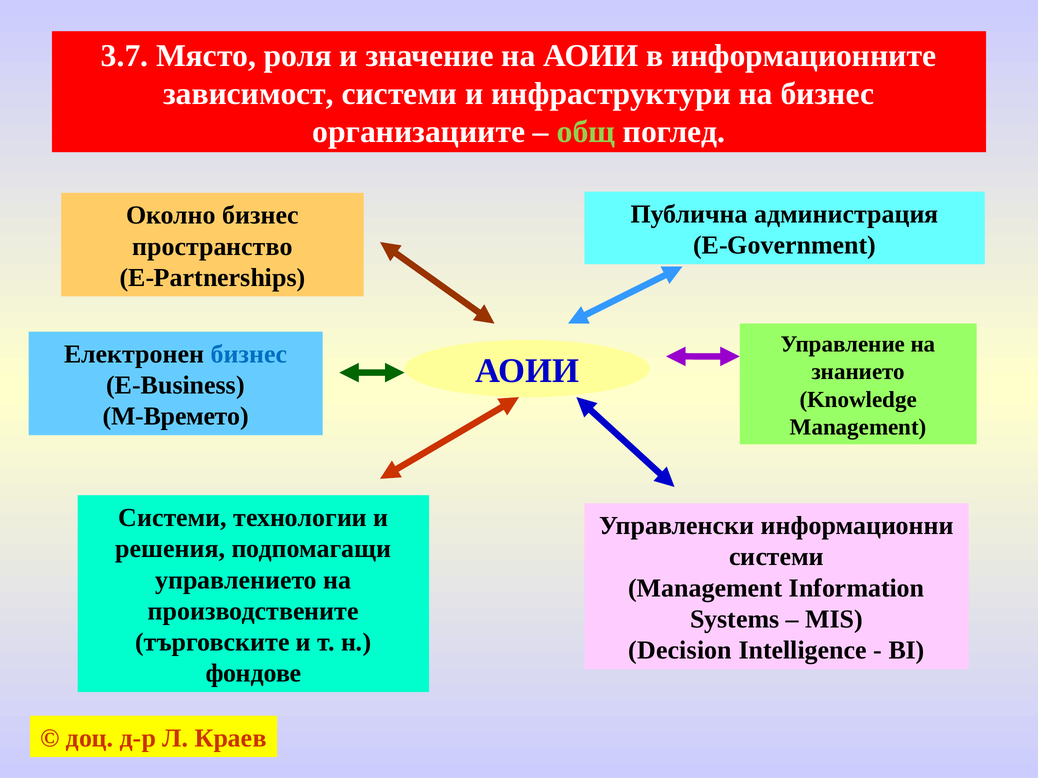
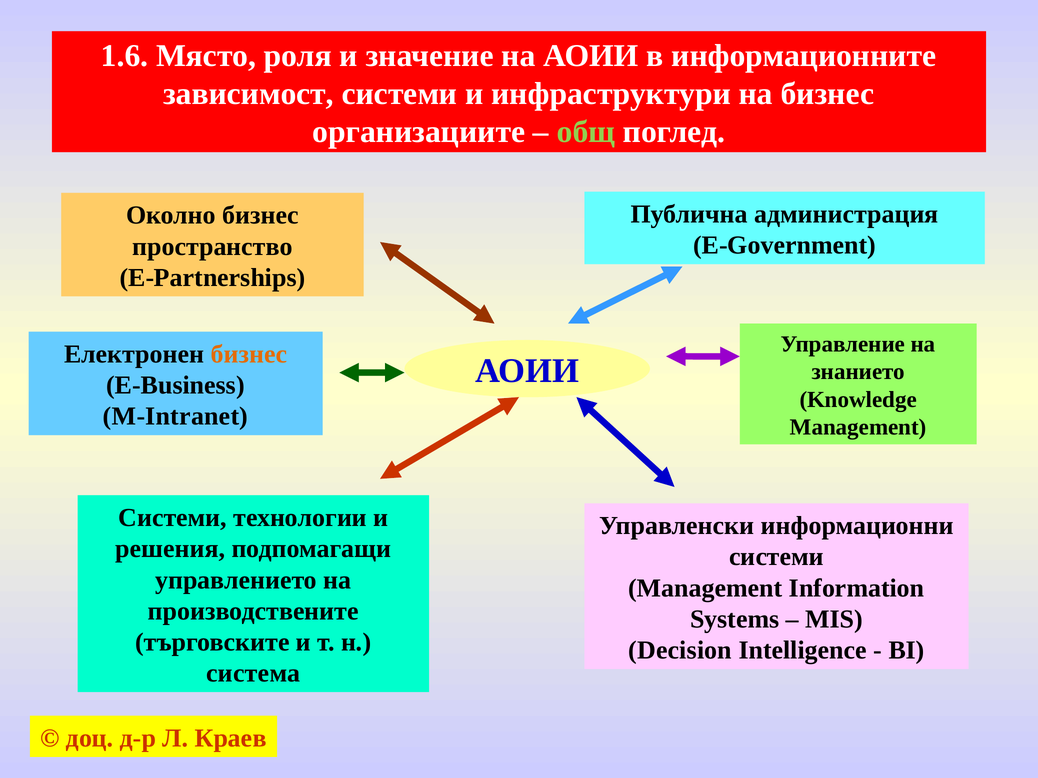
3.7: 3.7 -> 1.6 (125, 56)
бизнес colour: blue -> orange (249, 354)
M-Времето: M-Времето -> M-Intranet (176, 417)
фондове: фондове -> система (253, 674)
